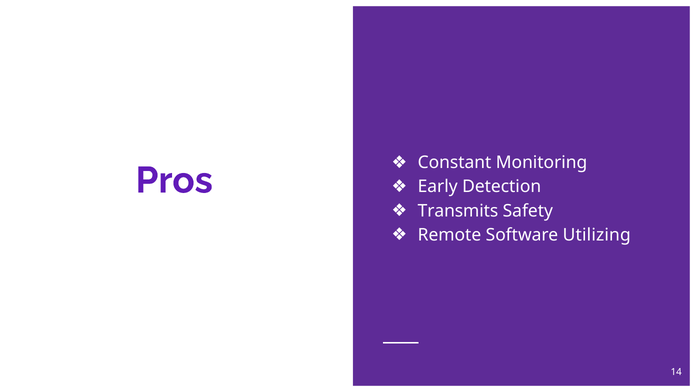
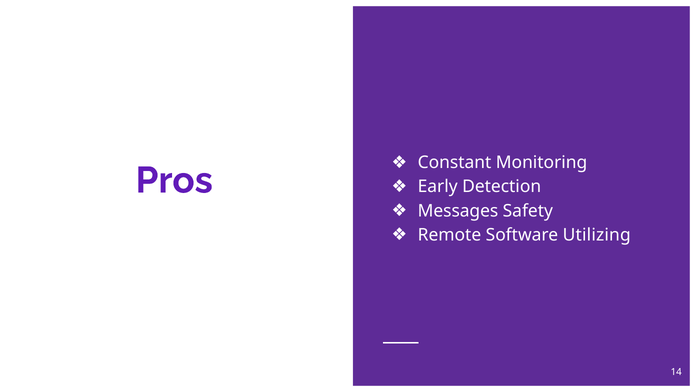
Transmits: Transmits -> Messages (458, 211)
